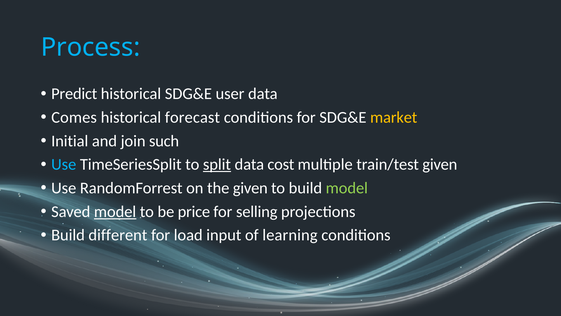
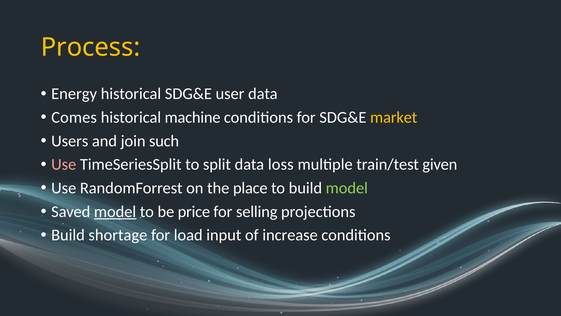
Process colour: light blue -> yellow (90, 47)
Predict: Predict -> Energy (74, 94)
forecast: forecast -> machine (193, 117)
Initial: Initial -> Users (70, 141)
Use colour: light blue -> pink (64, 164)
split underline: present -> none (217, 164)
cost: cost -> loss (281, 164)
the given: given -> place (250, 188)
different: different -> shortage (118, 235)
learning: learning -> increase (290, 235)
